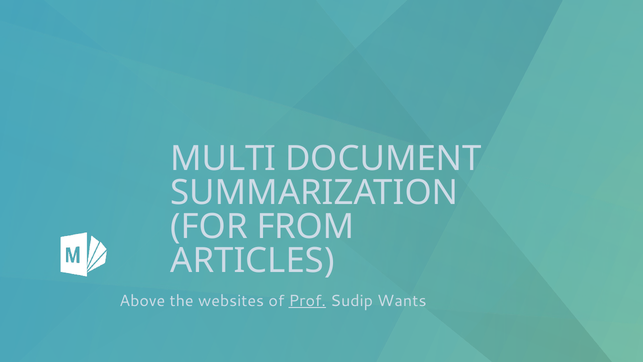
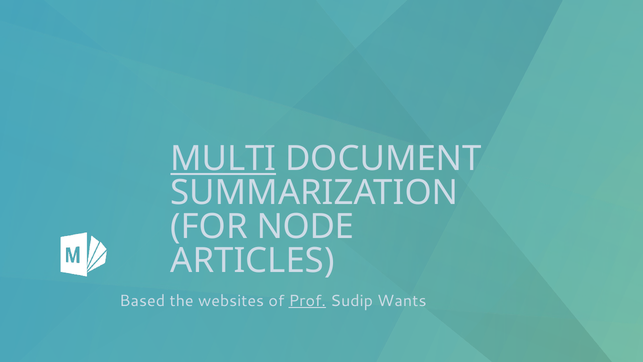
MULTI underline: none -> present (223, 159)
FROM: FROM -> NODE (305, 227)
Above: Above -> Based (142, 301)
